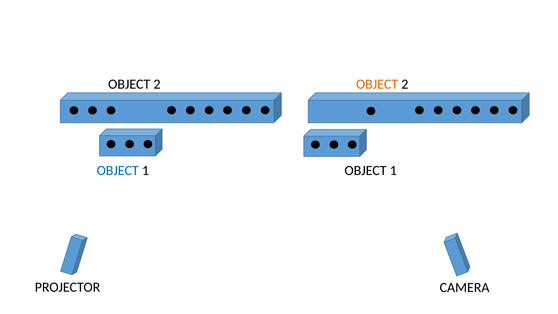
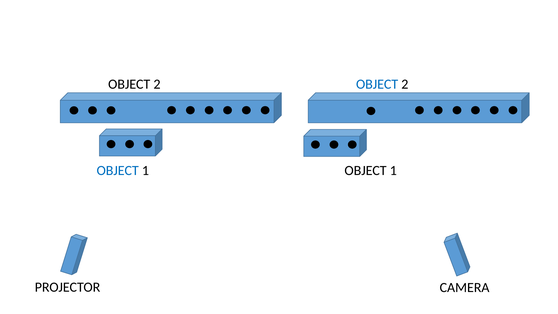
OBJECT colour: orange -> blue (377, 84)
